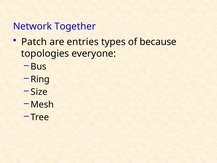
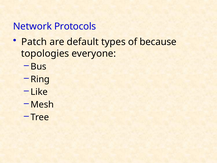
Together: Together -> Protocols (75, 26)
entries: entries -> default (83, 42)
Size: Size -> Like (39, 92)
